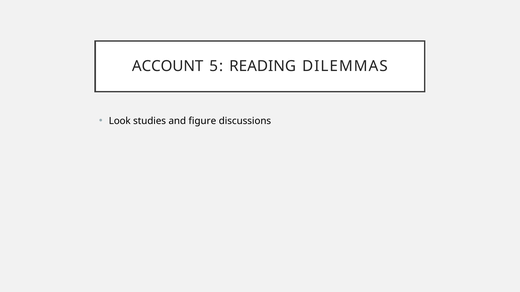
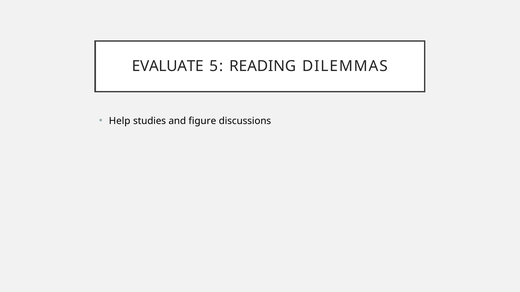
ACCOUNT: ACCOUNT -> EVALUATE (168, 66)
Look: Look -> Help (120, 121)
